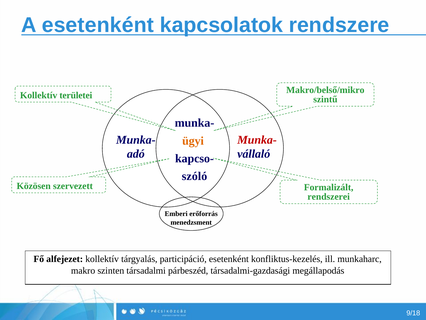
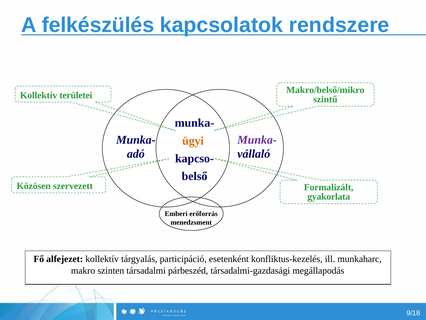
A esetenként: esetenként -> felkészülés (98, 25)
Munka- colour: red -> purple (257, 140)
szóló: szóló -> belső (195, 176)
rendszerei: rendszerei -> gyakorlata (329, 196)
